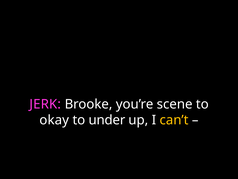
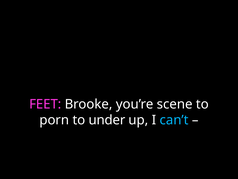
JERK: JERK -> FEET (45, 104)
okay: okay -> porn (54, 120)
can’t colour: yellow -> light blue (174, 120)
